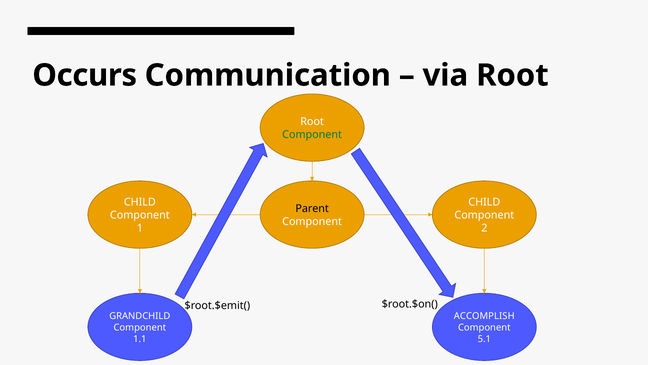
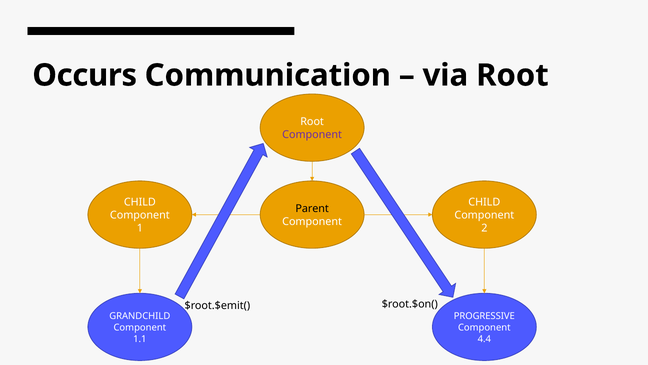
Component colour: green -> purple (312, 135)
ACCOMPLISH: ACCOMPLISH -> PROGRESSIVE (484, 316)
5.1: 5.1 -> 4.4 (484, 338)
